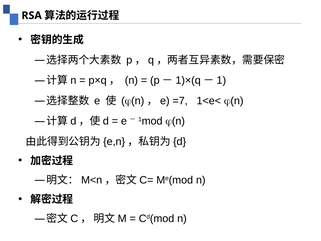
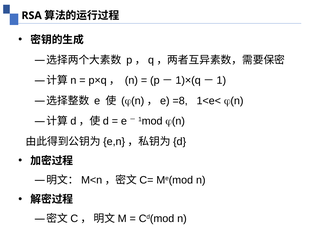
=7: =7 -> =8 (180, 101)
